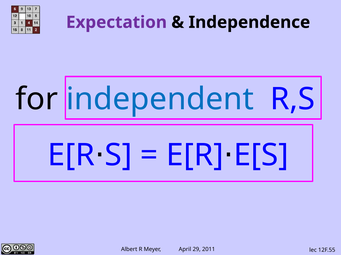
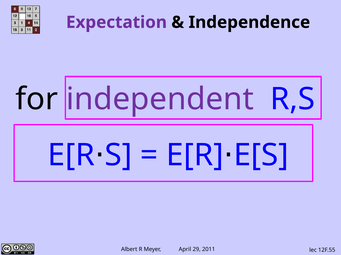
independent colour: blue -> purple (160, 99)
